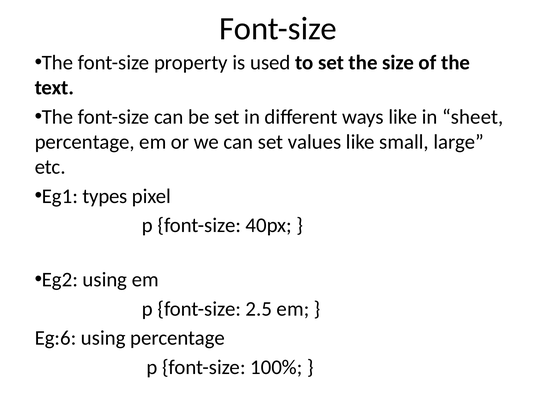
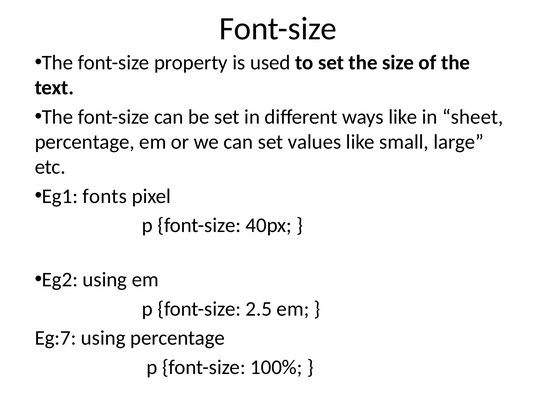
types: types -> fonts (105, 196)
Eg:6: Eg:6 -> Eg:7 (55, 338)
